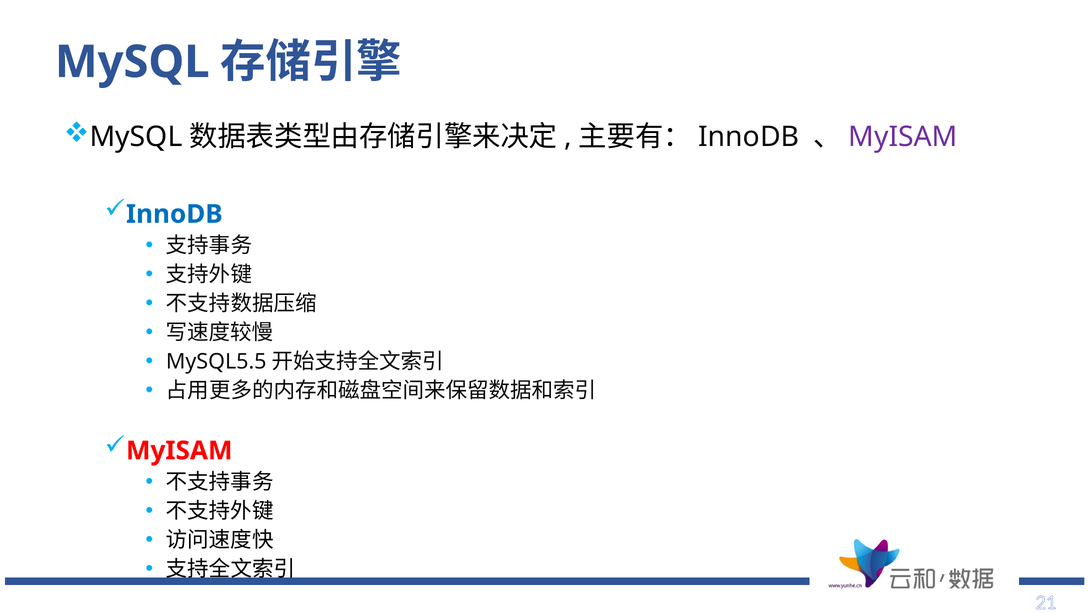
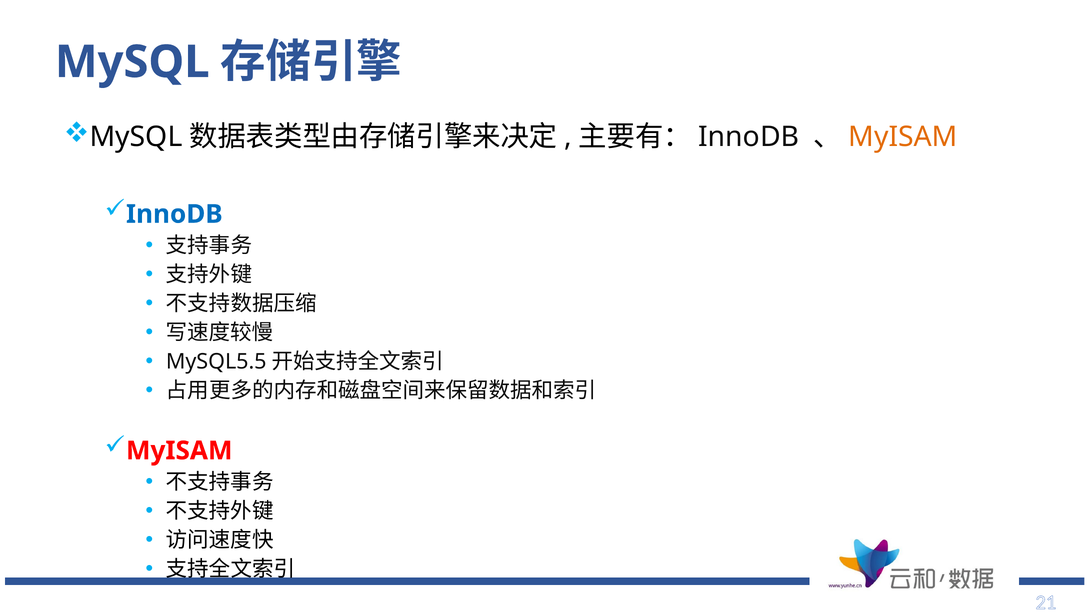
MyISAM colour: purple -> orange (903, 137)
